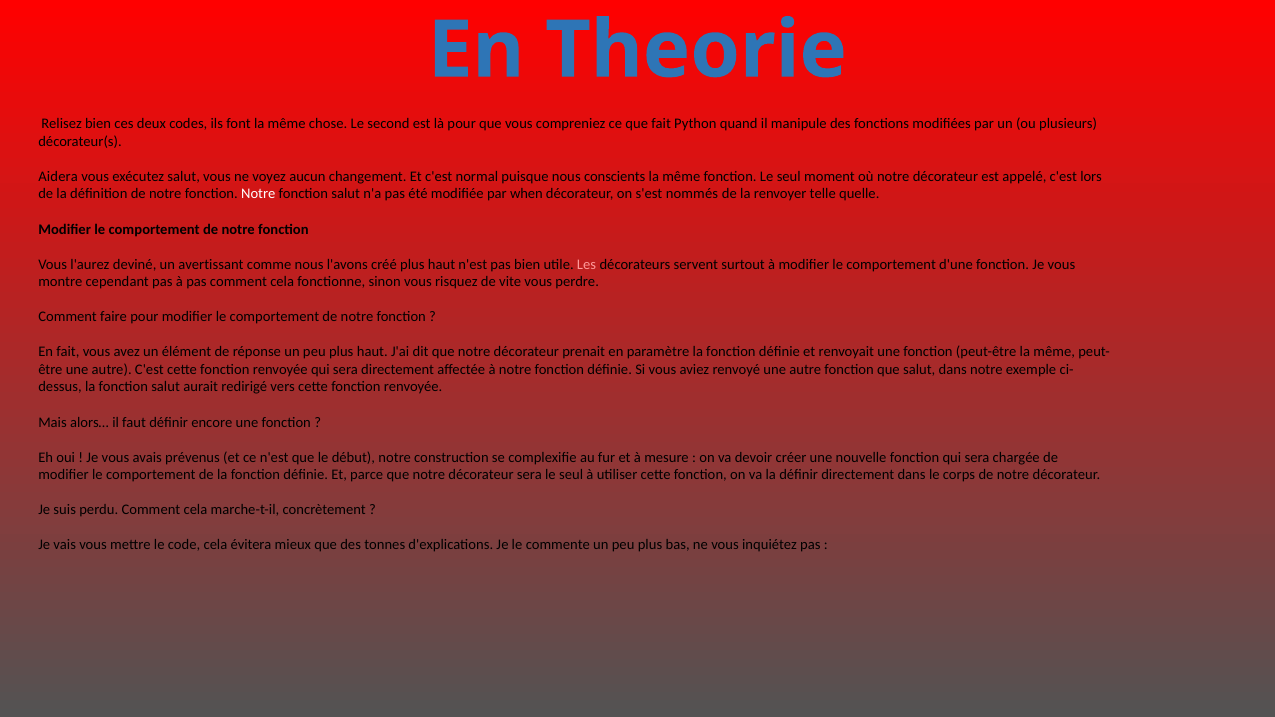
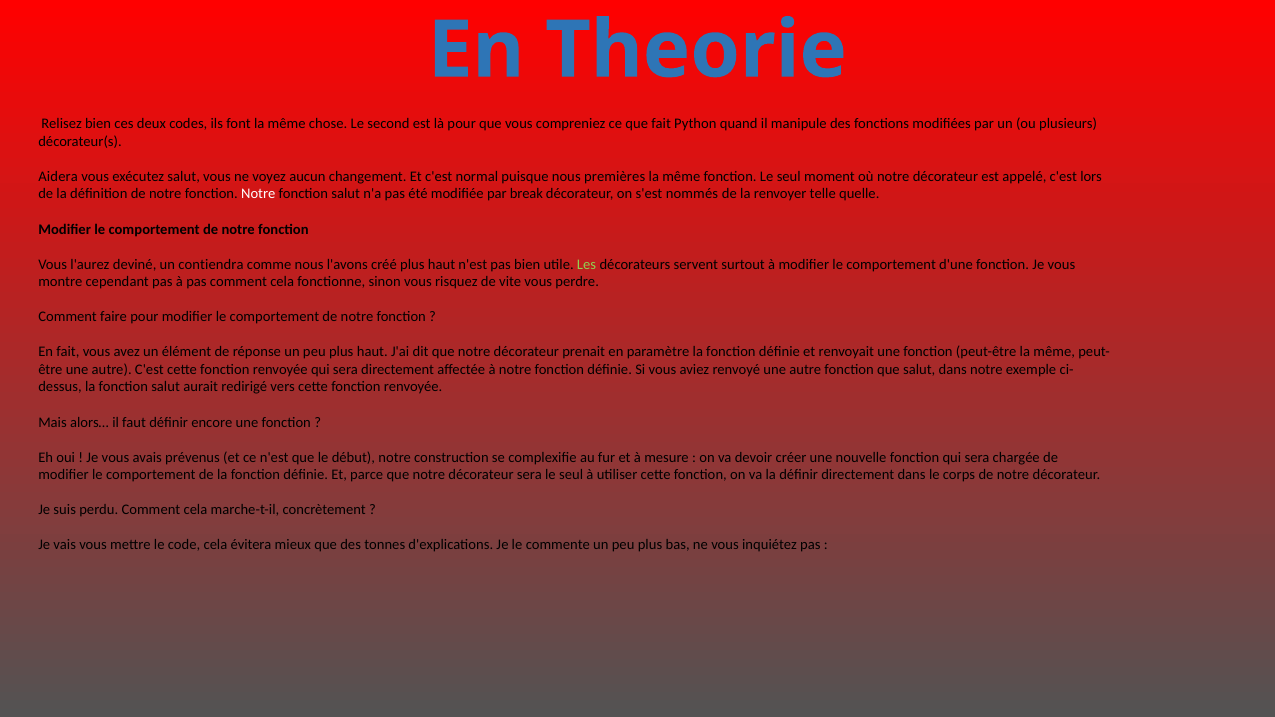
conscients: conscients -> premières (615, 177)
when: when -> break (526, 194)
avertissant: avertissant -> contiendra (211, 264)
Les colour: pink -> light green (587, 264)
